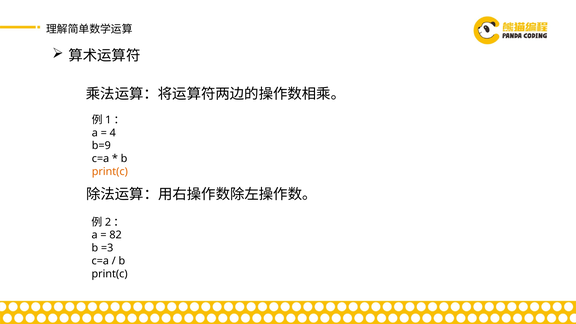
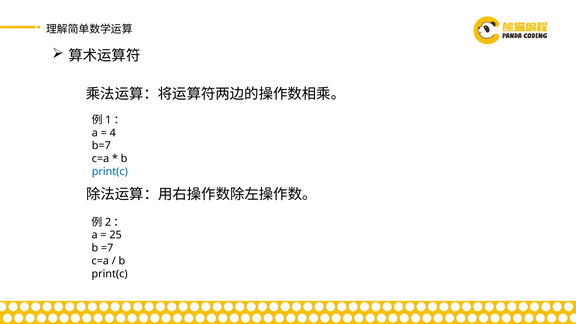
b=9: b=9 -> b=7 (101, 146)
print(c colour: orange -> blue (110, 172)
82: 82 -> 25 (116, 235)
=3: =3 -> =7 (107, 248)
